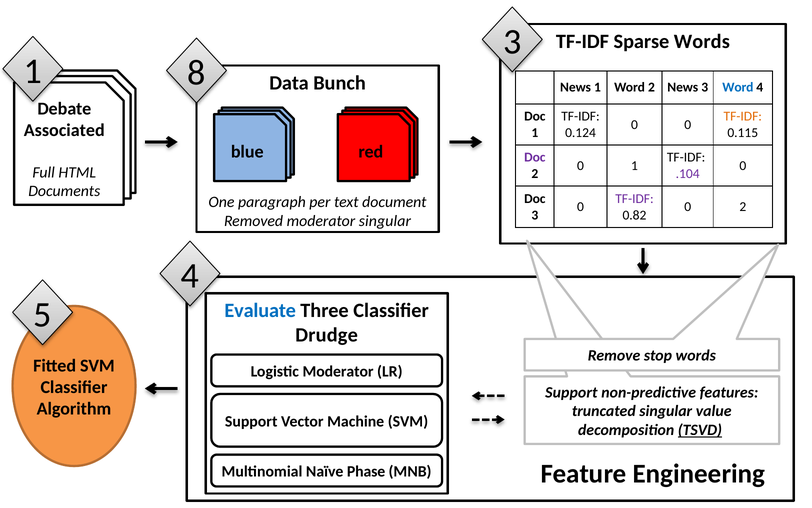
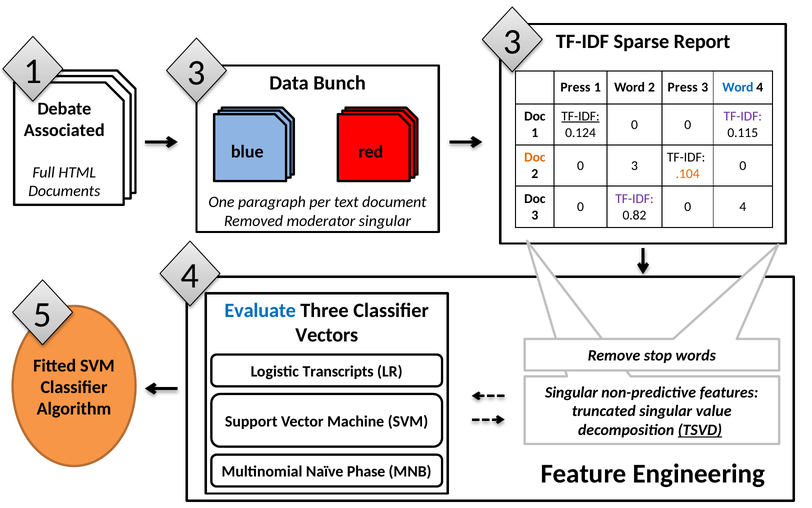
Sparse Words: Words -> Report (702, 42)
1 8: 8 -> 3 (196, 73)
News: News -> Press (575, 87)
2 News: News -> Press (683, 87)
TF-IDF underline: none -> present (580, 116)
TF-IDF colour: orange -> purple (743, 116)
Doc colour: purple -> orange (535, 157)
0 1: 1 -> 3 (635, 166)
.104 colour: purple -> orange (688, 174)
0 2: 2 -> 4 (743, 207)
Drudge: Drudge -> Vectors (327, 335)
Logistic Moderator: Moderator -> Transcripts (338, 371)
Support: Support -> Singular (572, 392)
